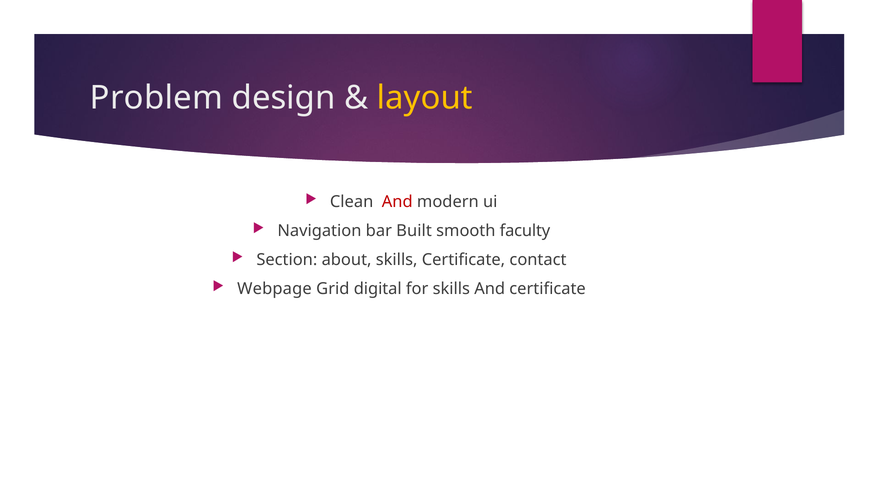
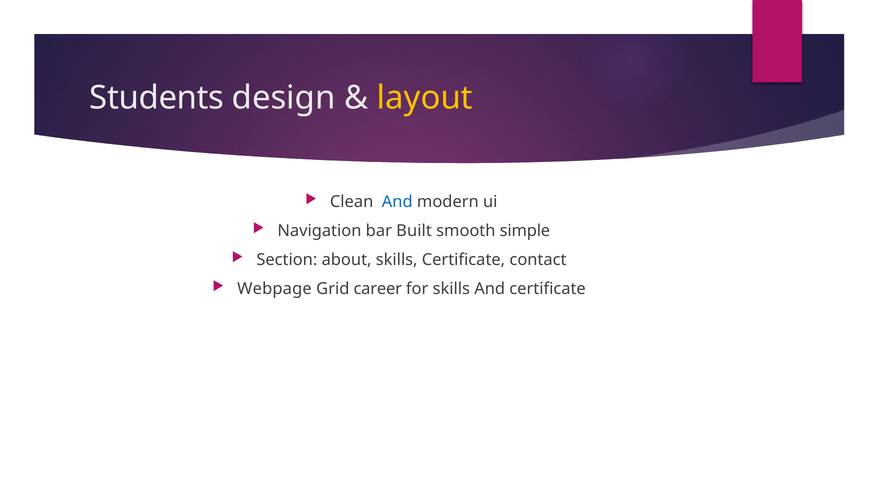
Problem: Problem -> Students (157, 98)
And colour: red -> blue (397, 202)
faculty: faculty -> simple (525, 231)
digital: digital -> career (378, 289)
